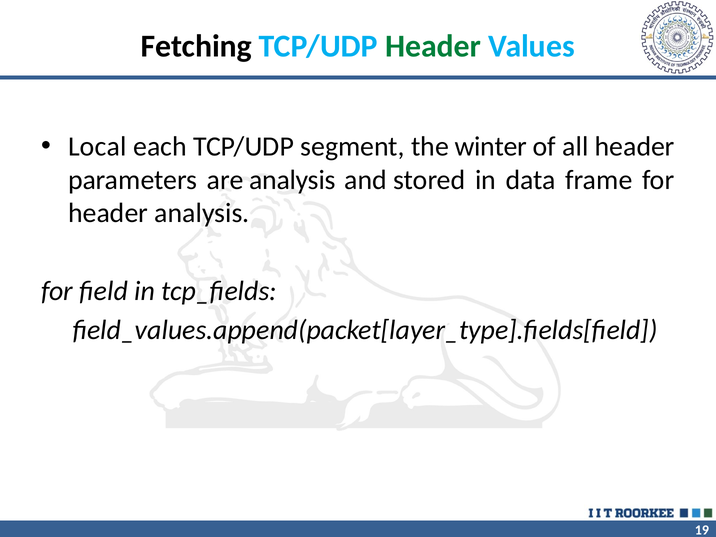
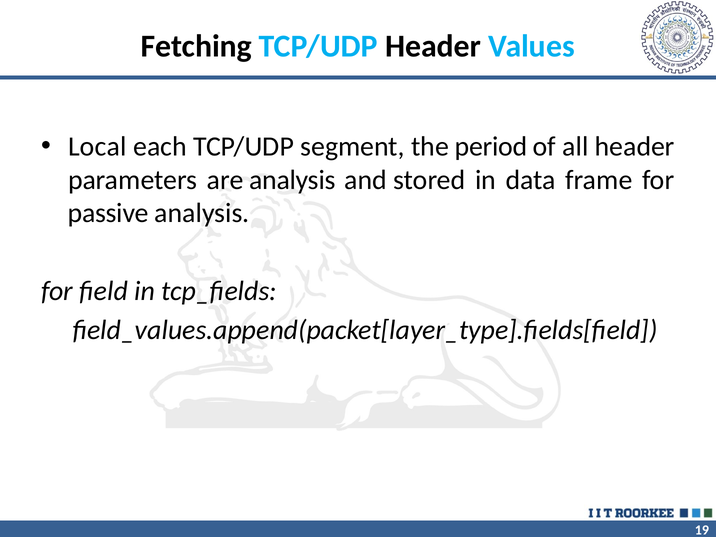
Header colour: green -> black (433, 46)
winter: winter -> period (491, 147)
header: header -> passive (108, 213)
